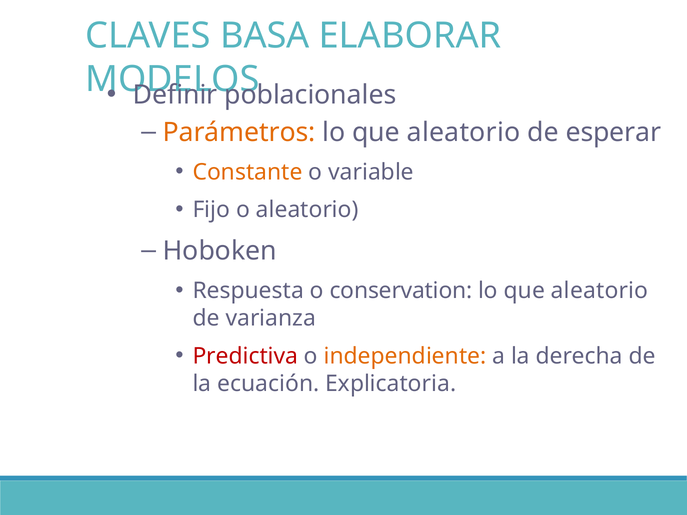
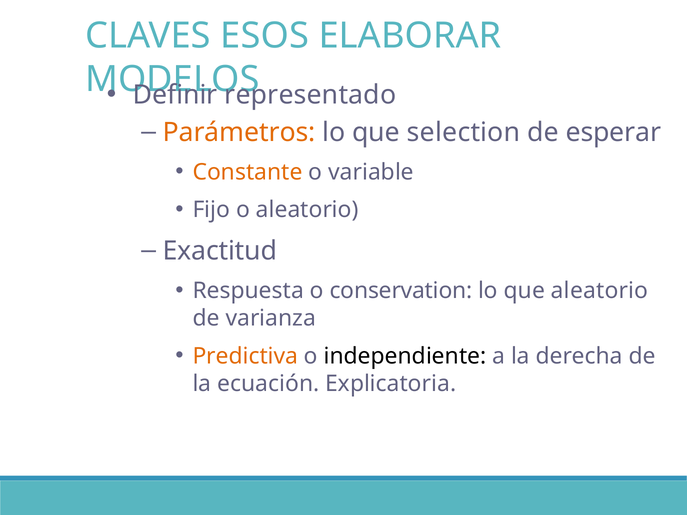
BASA: BASA -> ESOS (265, 36)
poblacionales: poblacionales -> representado (310, 95)
aleatorio: aleatorio -> selection (464, 132)
Hoboken: Hoboken -> Exactitud (220, 251)
Predictiva colour: red -> orange (245, 356)
independiente colour: orange -> black (405, 356)
